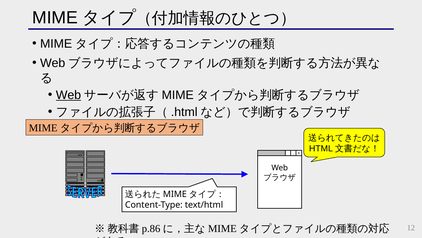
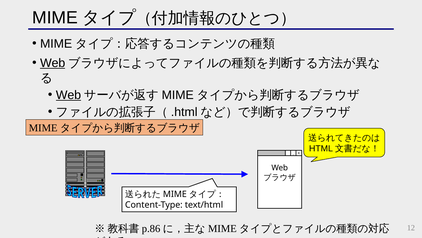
Web underline: none -> present (53, 63)
